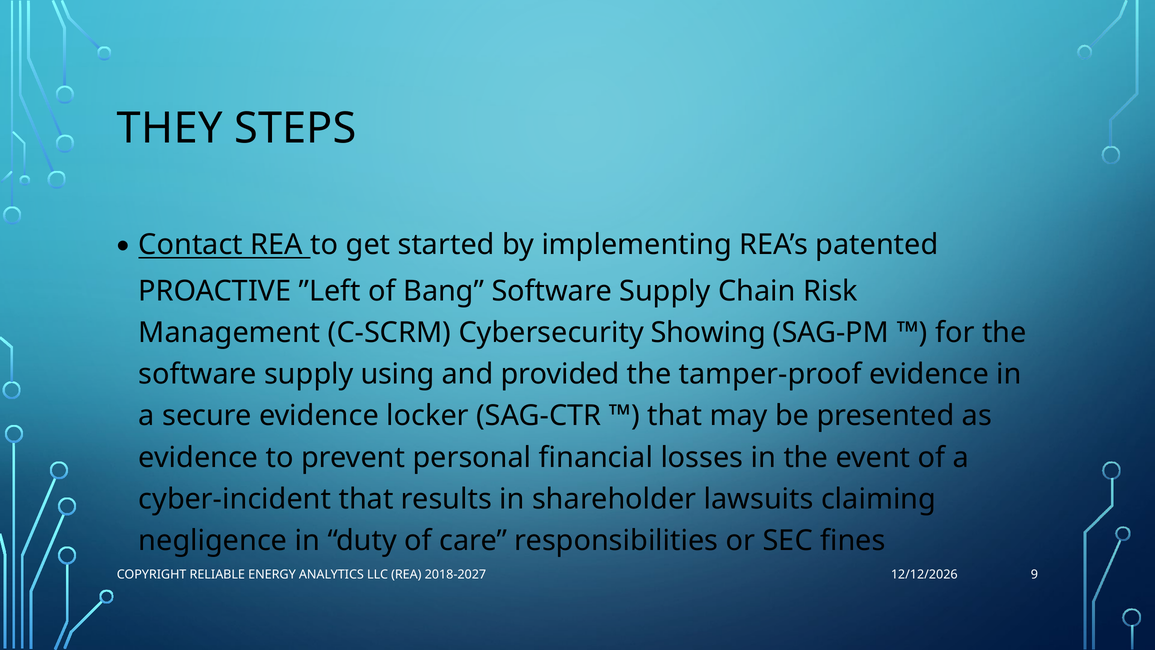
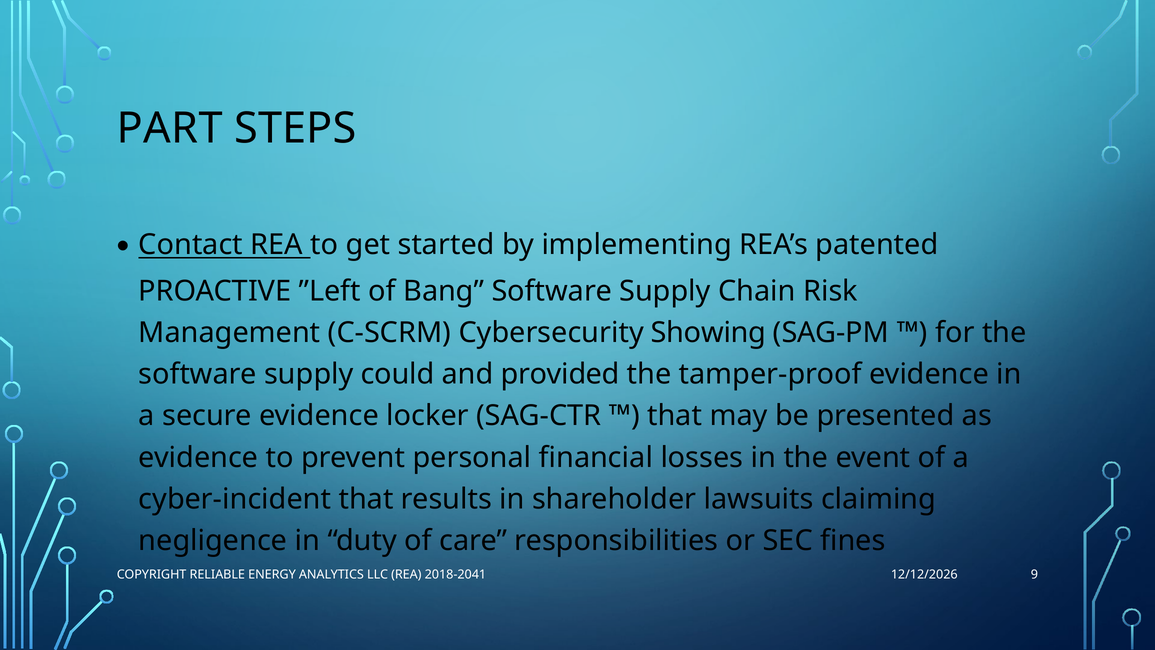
THEY: THEY -> PART (170, 128)
using: using -> could (398, 374)
2018-2027: 2018-2027 -> 2018-2041 (455, 575)
